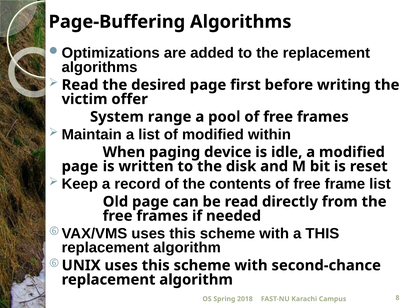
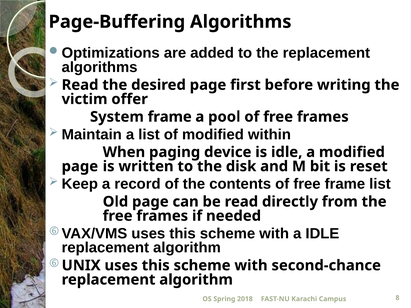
System range: range -> frame (170, 117)
a THIS: THIS -> IDLE (322, 234)
